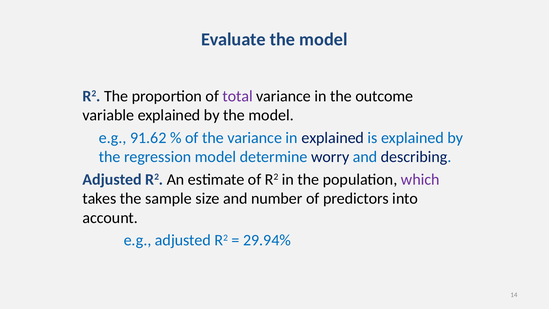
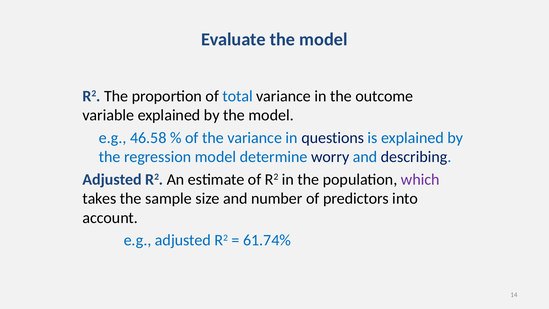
total colour: purple -> blue (238, 96)
91.62: 91.62 -> 46.58 (148, 138)
in explained: explained -> questions (333, 138)
29.94%: 29.94% -> 61.74% (267, 240)
